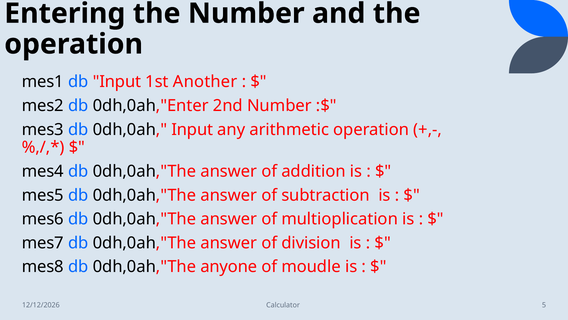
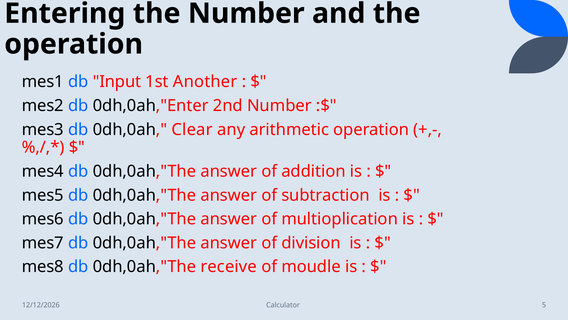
0dh,0ah Input: Input -> Clear (192, 129)
anyone: anyone -> receive (229, 266)
